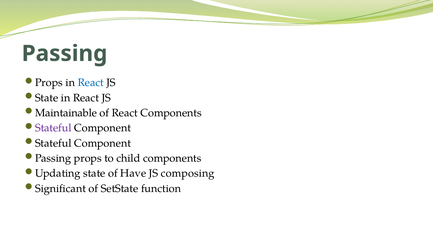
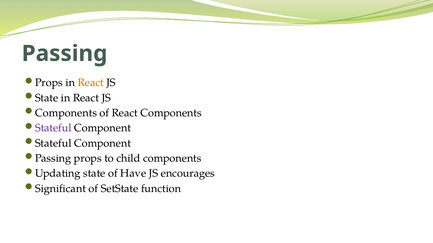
React colour: blue -> orange (91, 83)
Maintainable: Maintainable -> Components (66, 113)
composing: composing -> encourages (188, 174)
